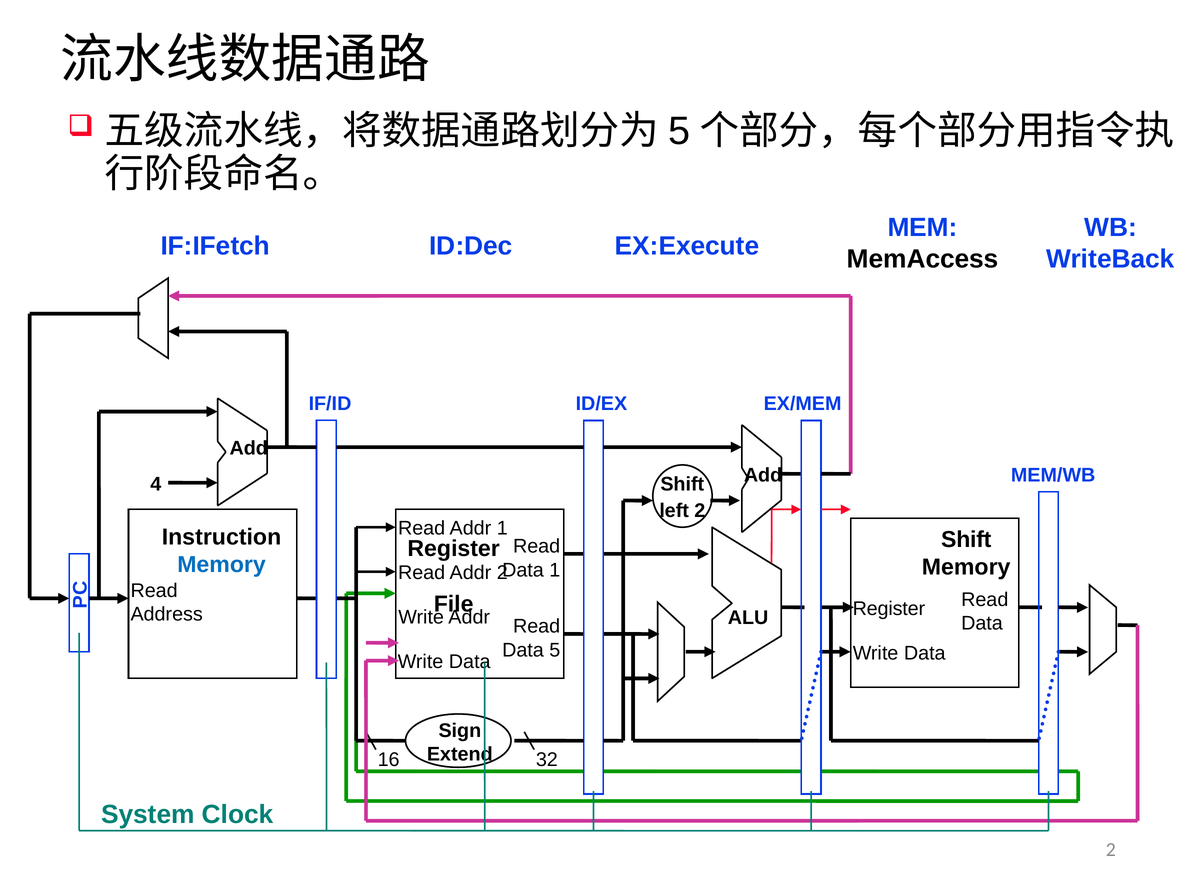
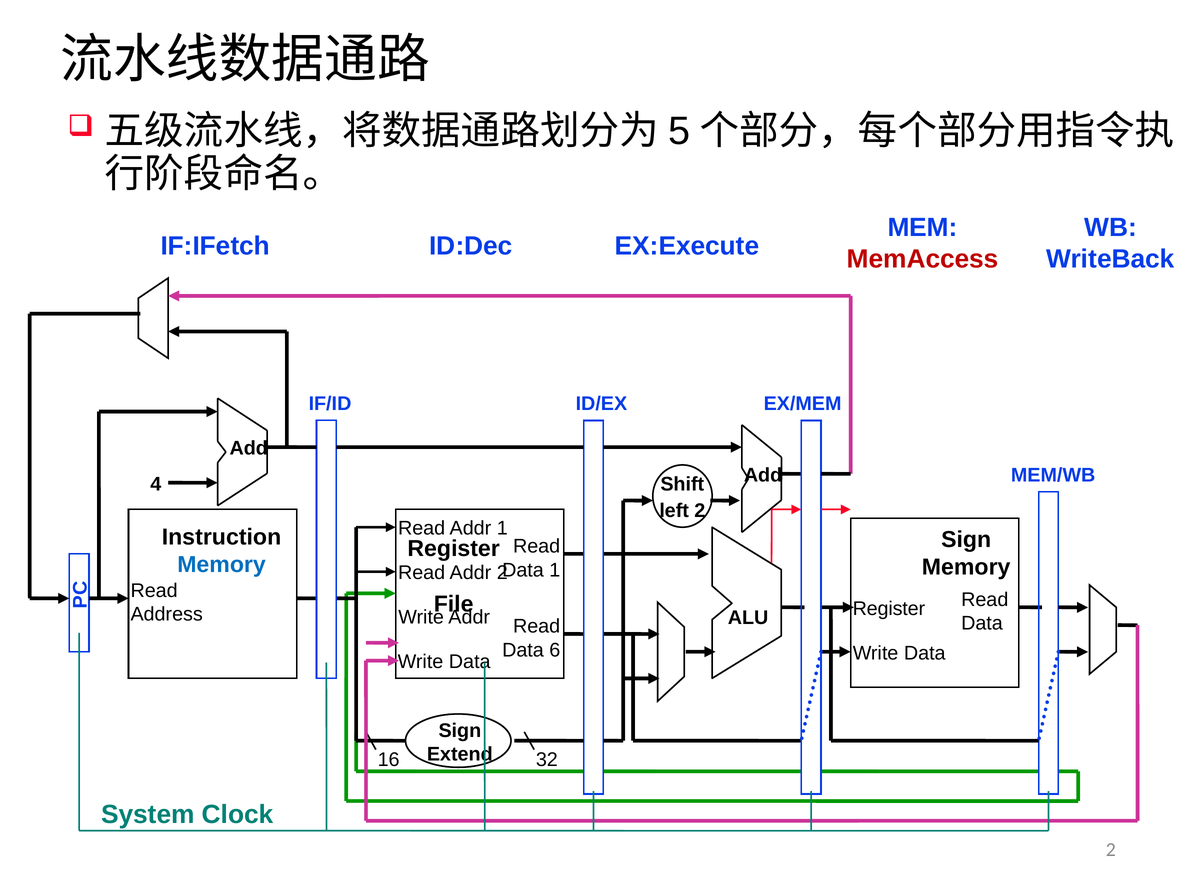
MemAccess colour: black -> red (923, 259)
Shift: Shift -> Sign (966, 540)
5: 5 -> 6 (555, 650)
